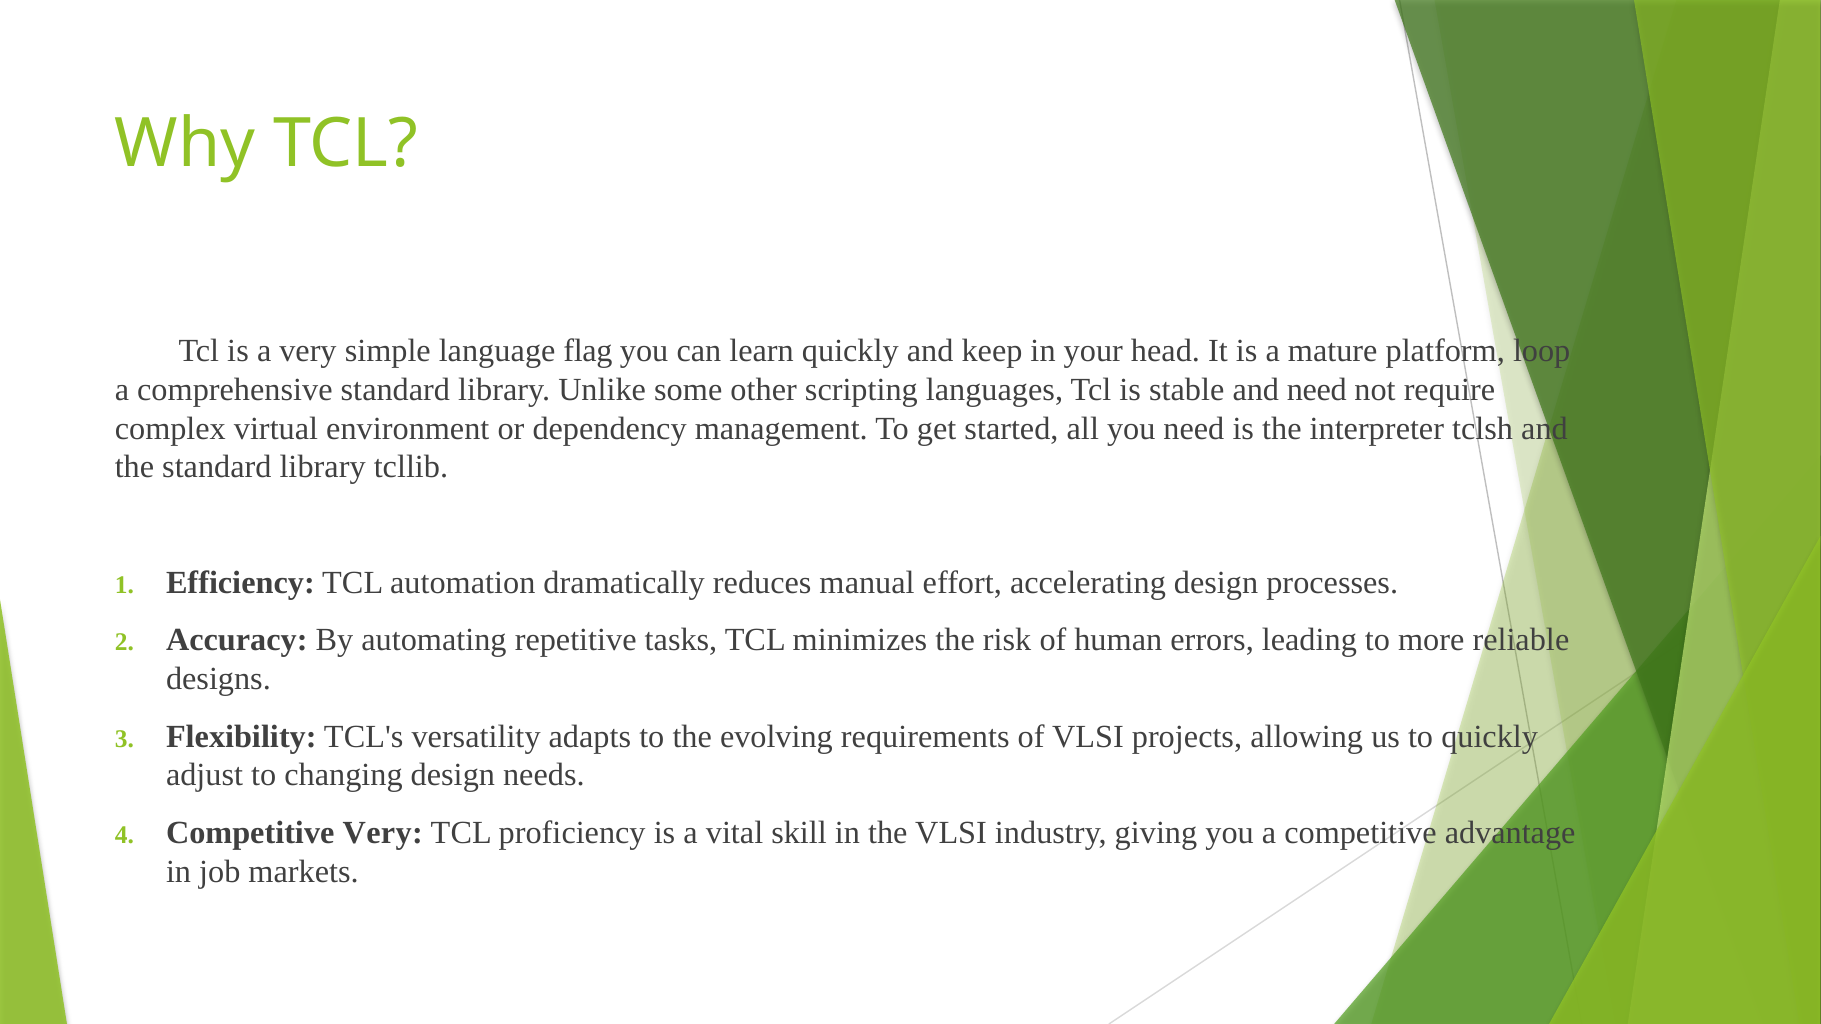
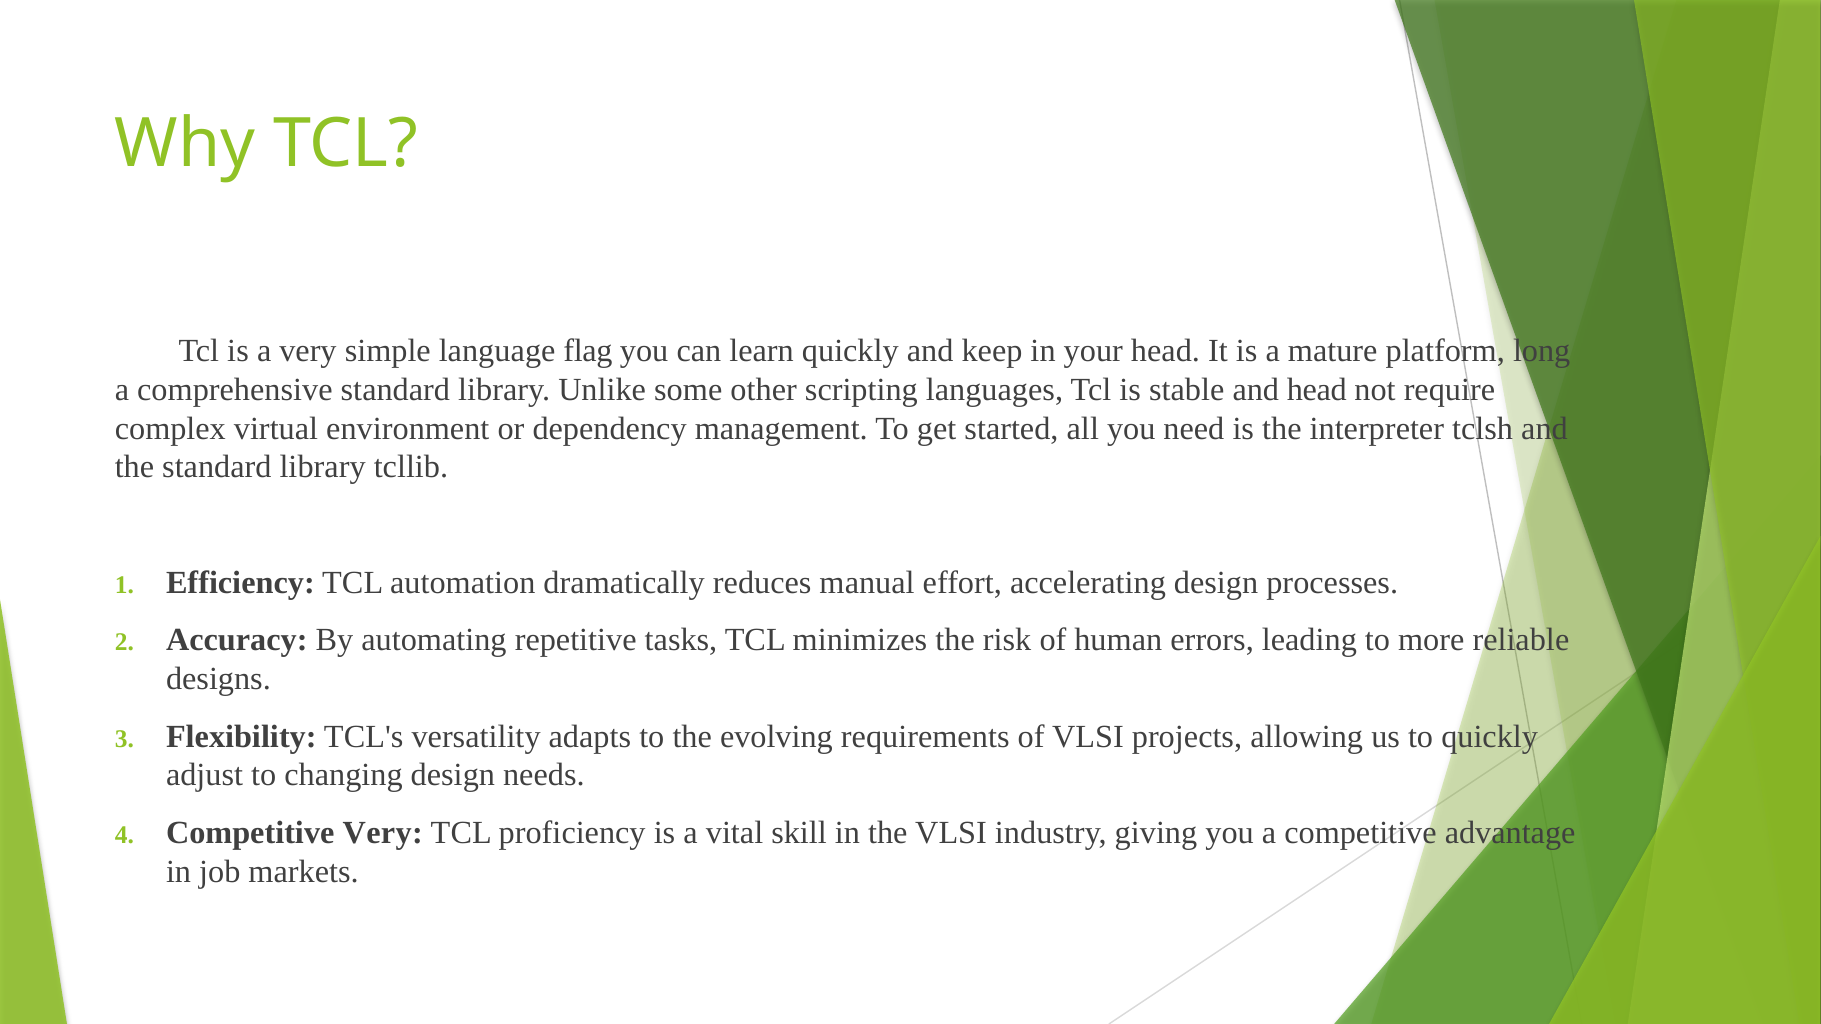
loop: loop -> long (1542, 351)
and need: need -> head (1317, 390)
